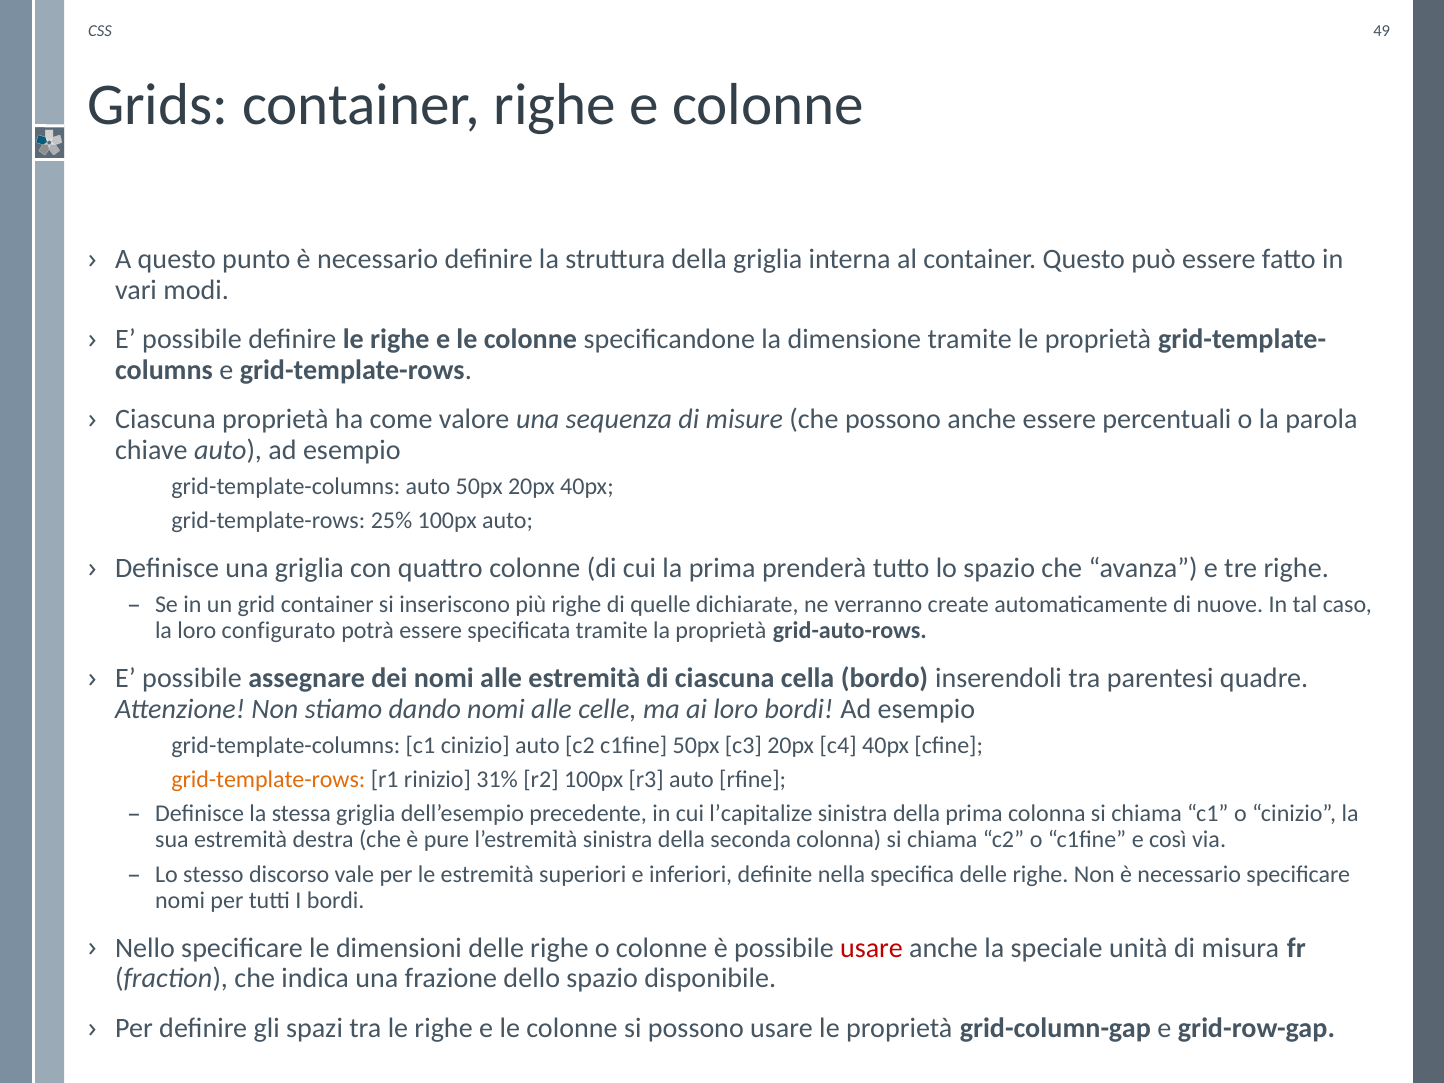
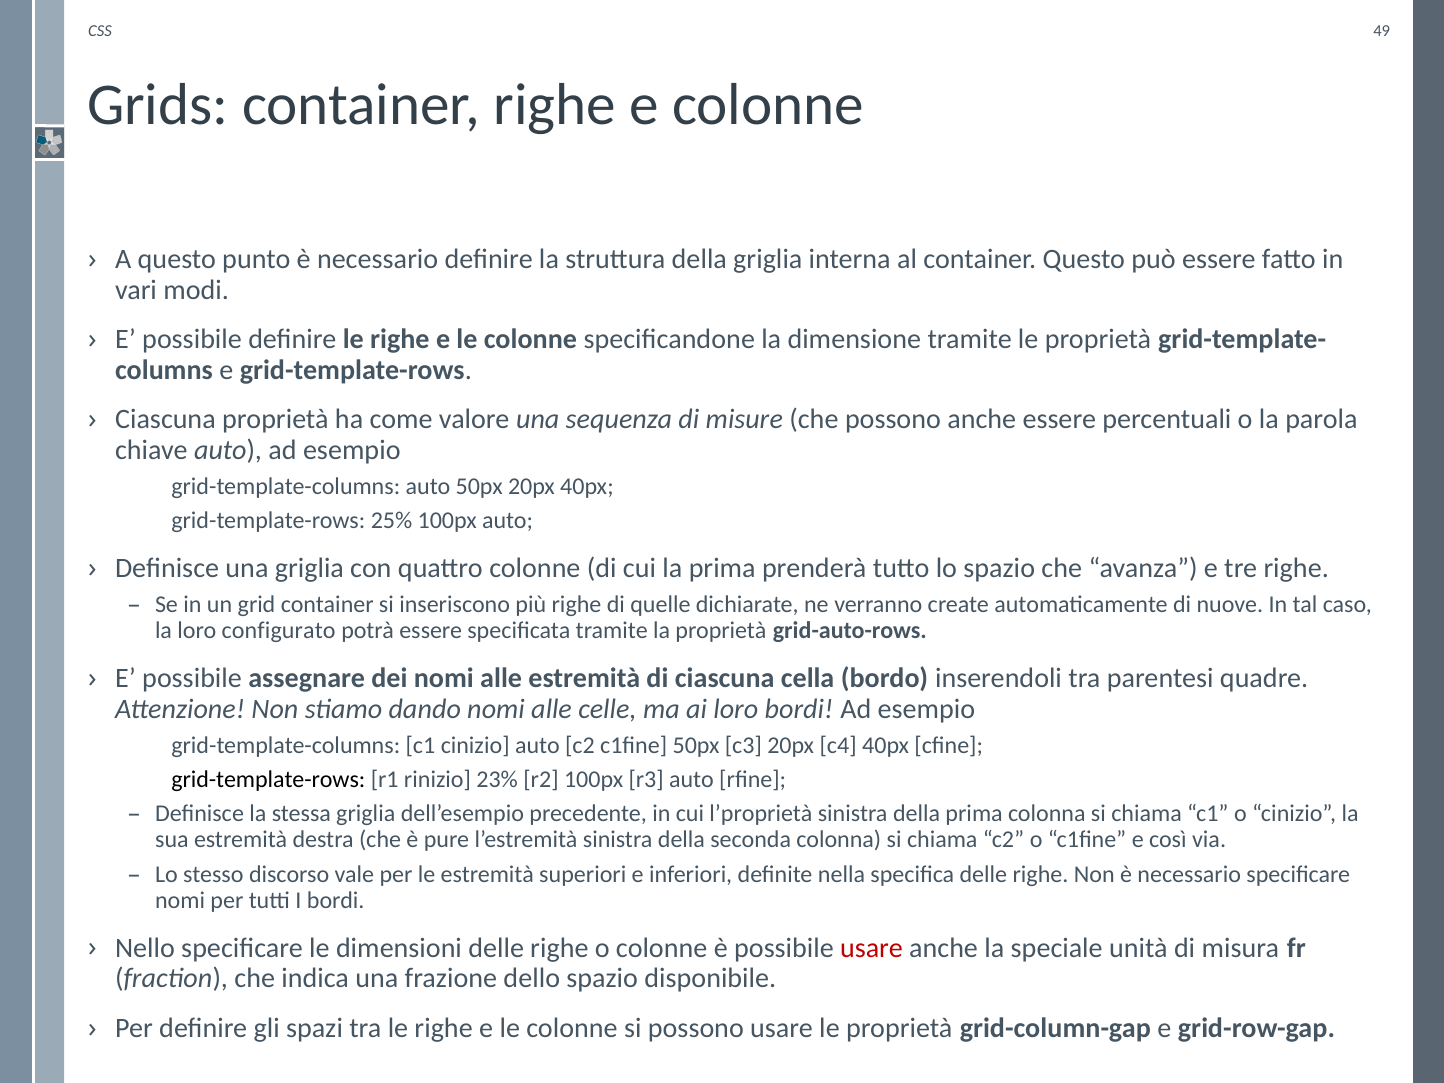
grid-template-rows colour: orange -> black (268, 780)
31%: 31% -> 23% (497, 780)
l’capitalize: l’capitalize -> l’proprietà (761, 814)
